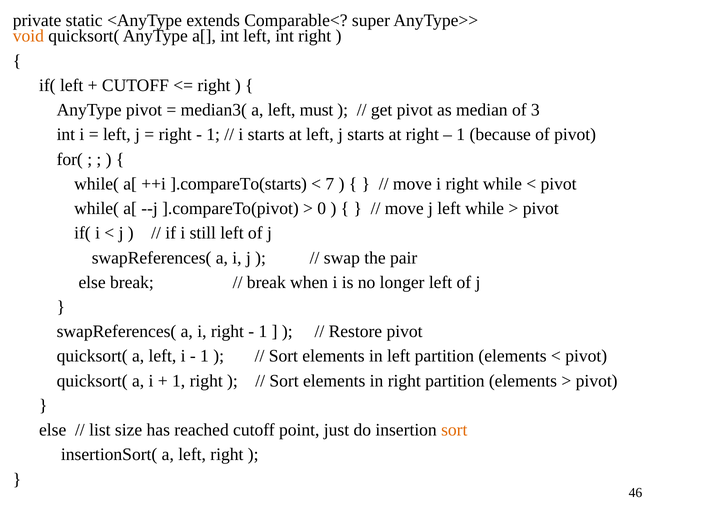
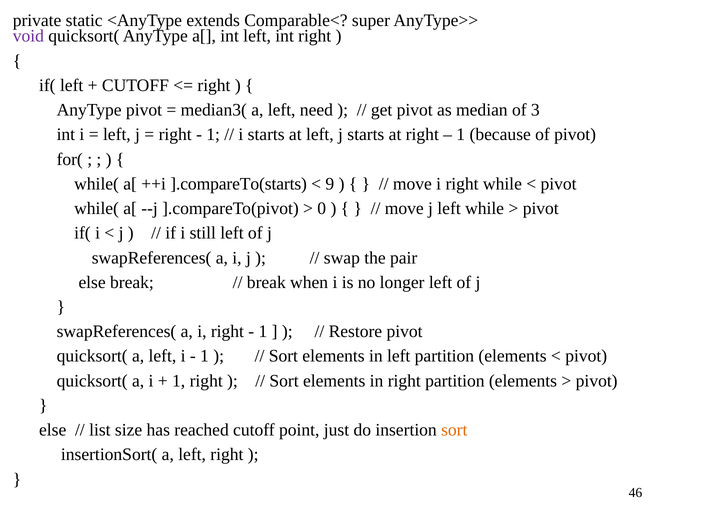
void colour: orange -> purple (28, 36)
must: must -> need (316, 110)
7: 7 -> 9 (330, 184)
